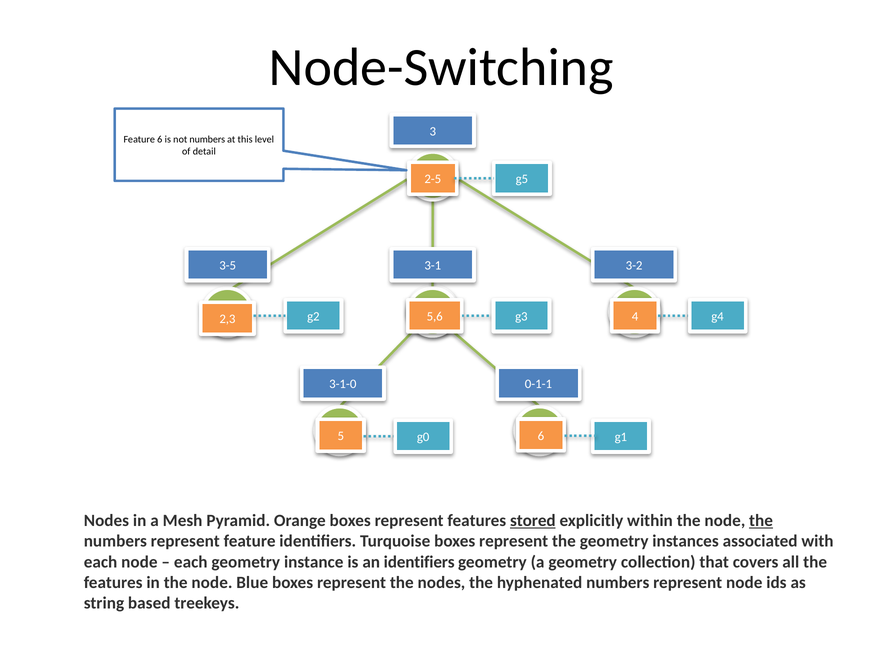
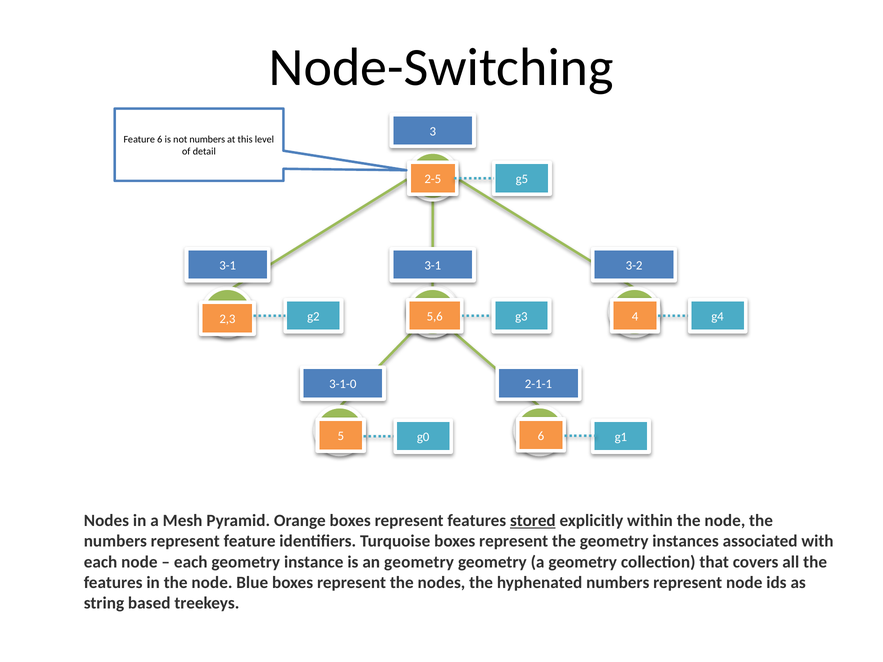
3-5: 3-5 -> 3-1 (228, 266)
0-1-1: 0-1-1 -> 2-1-1 (538, 384)
the underline: present -> none (761, 521)
an identifiers: identifiers -> geometry (419, 562)
